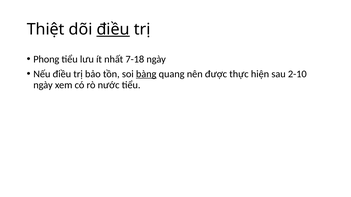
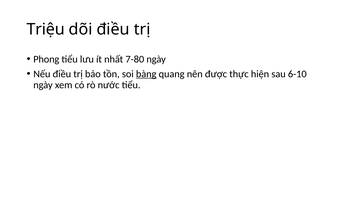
Thiệt: Thiệt -> Triệu (46, 29)
điều underline: present -> none (113, 29)
7-18: 7-18 -> 7-80 (135, 59)
2-10: 2-10 -> 6-10 (297, 74)
